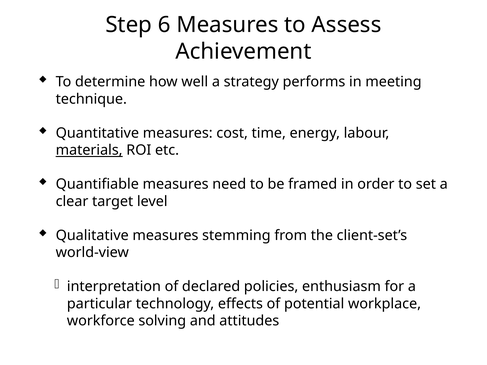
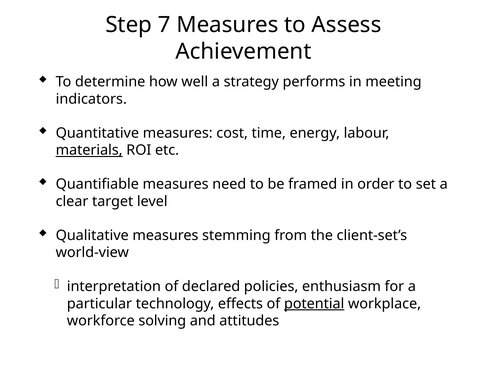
6: 6 -> 7 (164, 25)
technique: technique -> indicators (91, 99)
potential underline: none -> present (314, 304)
